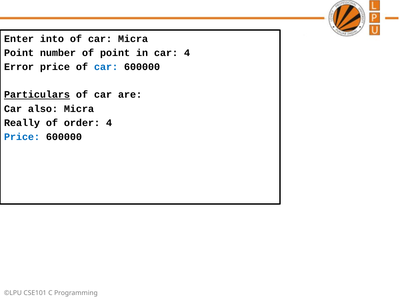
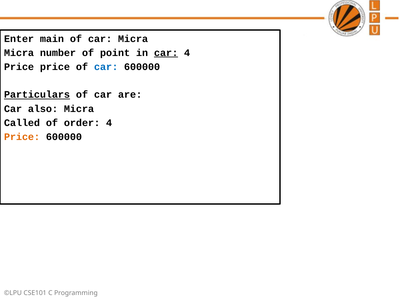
into: into -> main (52, 39)
Point: Point -> Micra (19, 53)
car underline: none -> present (166, 53)
Error: Error -> Price (19, 67)
Really: Really -> Called (22, 123)
Price colour: blue -> orange (22, 137)
